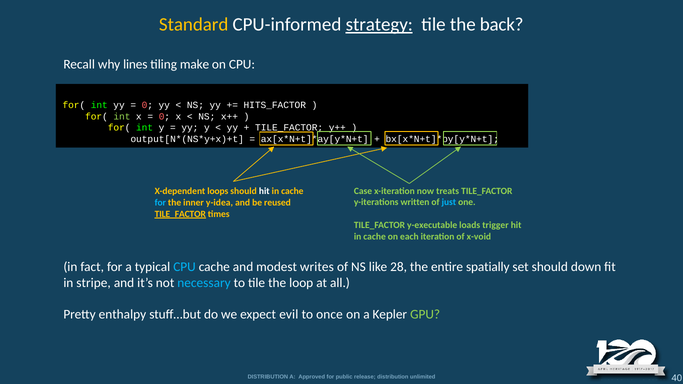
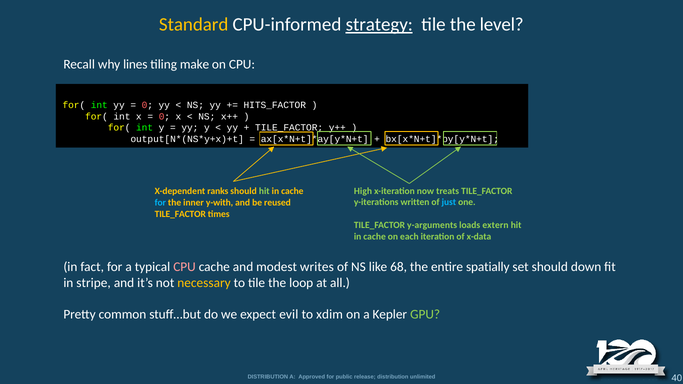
back: back -> level (502, 25)
int colour: light green -> white (122, 116)
Case: Case -> High (363, 191)
loops: loops -> ranks (218, 191)
hit colour: white -> light green (264, 191)
y-idea: y-idea -> y-with (220, 203)
TILE_FACTOR underline: present -> none (180, 214)
y-executable: y-executable -> y-arguments (432, 225)
trigger: trigger -> extern (495, 225)
x-void: x-void -> x-data (479, 237)
CPU colour: light blue -> pink (184, 267)
28: 28 -> 68 (399, 267)
necessary colour: light blue -> yellow (204, 283)
enthalpy: enthalpy -> common (122, 315)
once: once -> xdim (330, 315)
